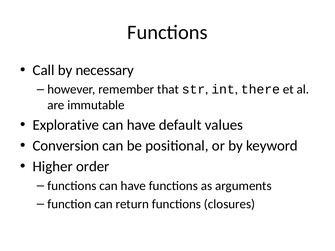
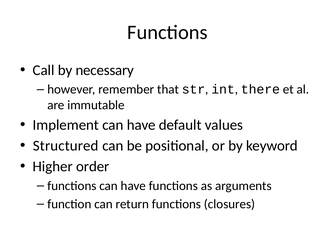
Explorative: Explorative -> Implement (66, 125)
Conversion: Conversion -> Structured (66, 146)
